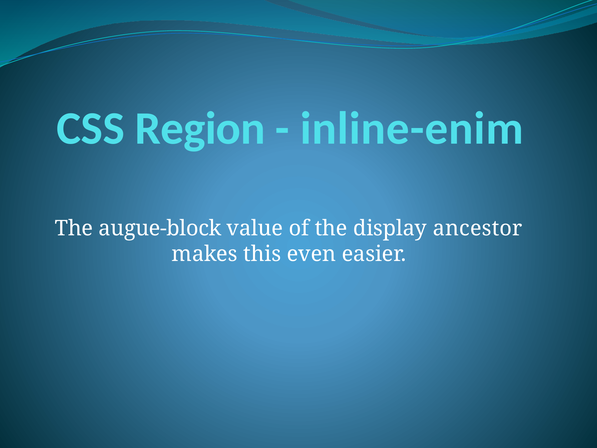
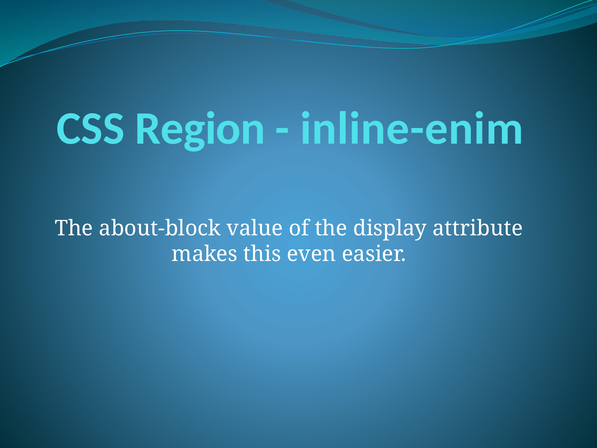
augue-block: augue-block -> about-block (160, 228)
ancestor: ancestor -> attribute (478, 228)
